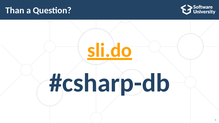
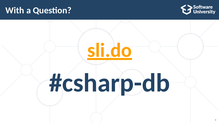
Than: Than -> With (15, 10)
